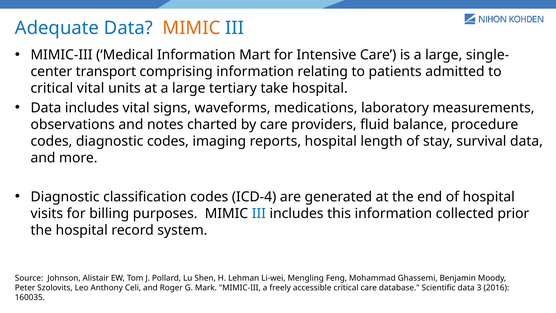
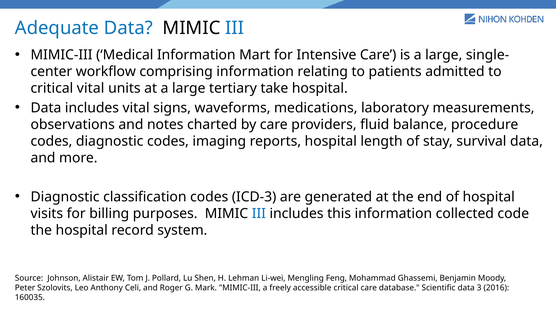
MIMIC colour: orange -> black (192, 28)
transport: transport -> workflow (106, 72)
ICD-4: ICD-4 -> ICD-3 (254, 197)
prior: prior -> code (513, 213)
